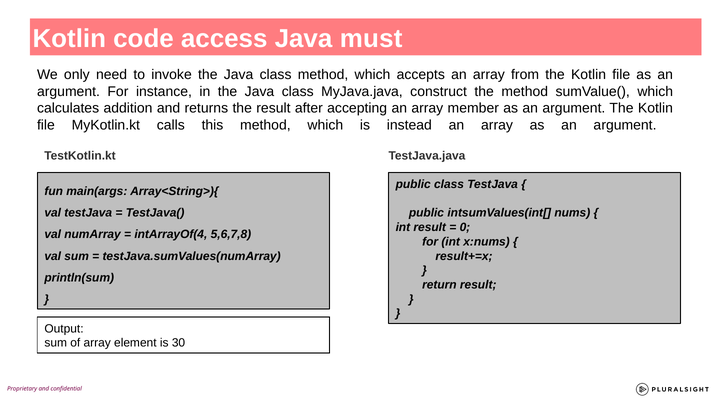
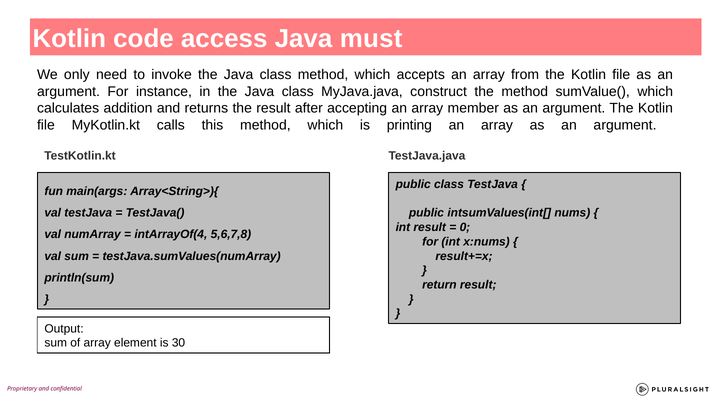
instead: instead -> printing (409, 125)
